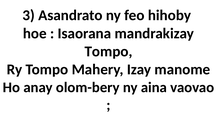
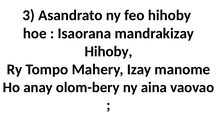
Tompo: Tompo -> Hihoby (109, 51)
